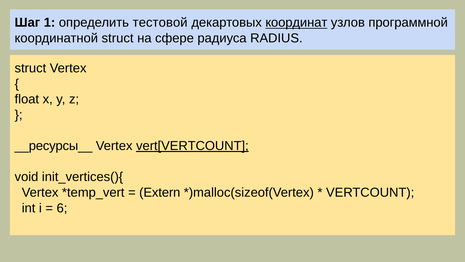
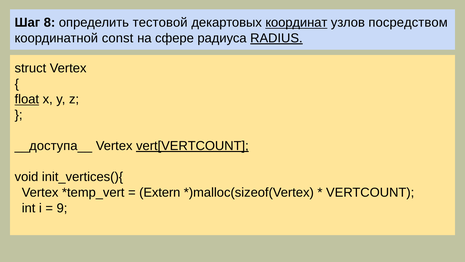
1: 1 -> 8 (50, 23)
программной: программной -> посредством (408, 23)
координатной struct: struct -> const (118, 38)
RADIUS underline: none -> present (276, 38)
float underline: none -> present (27, 99)
__ресурсы__: __ресурсы__ -> __доступа__ (53, 146)
6: 6 -> 9 (62, 208)
